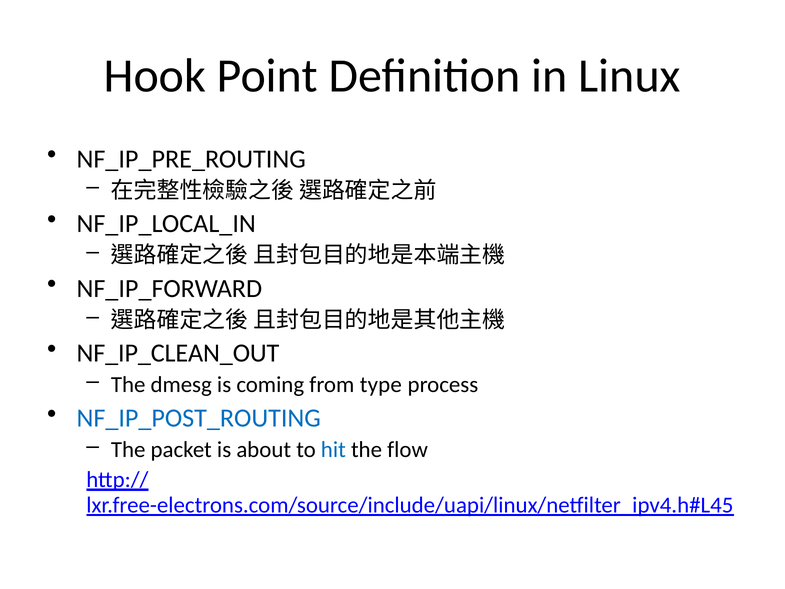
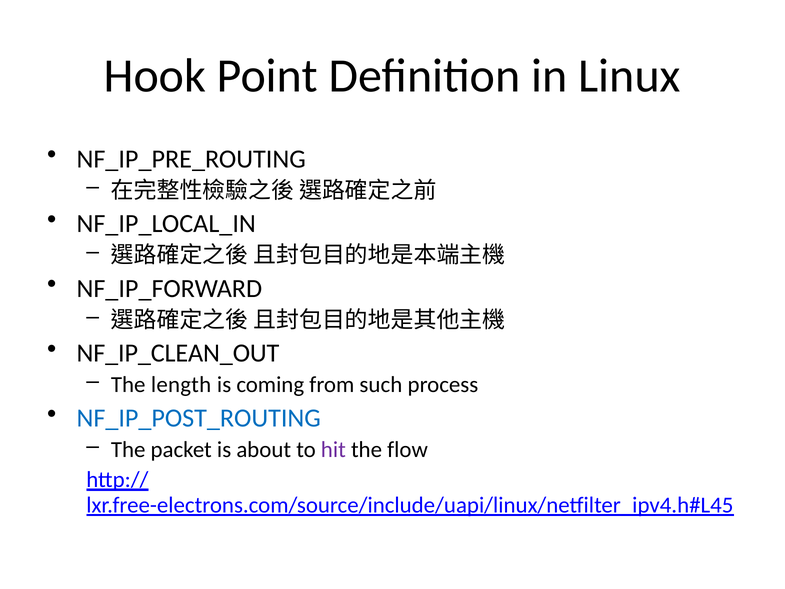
dmesg: dmesg -> length (181, 385)
type: type -> such (381, 385)
hit colour: blue -> purple (333, 449)
